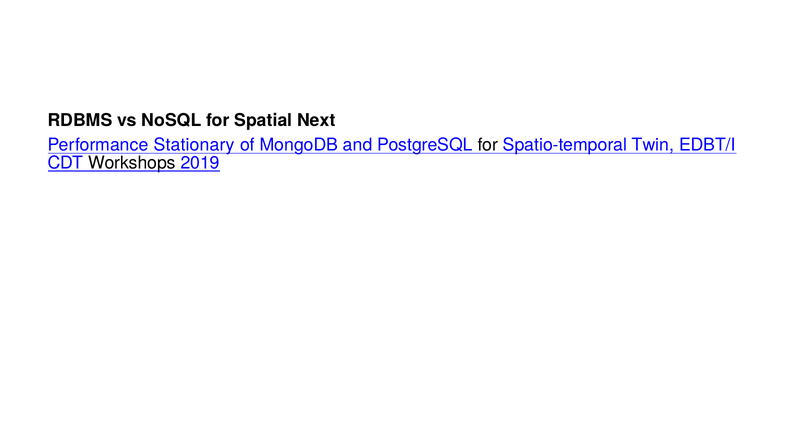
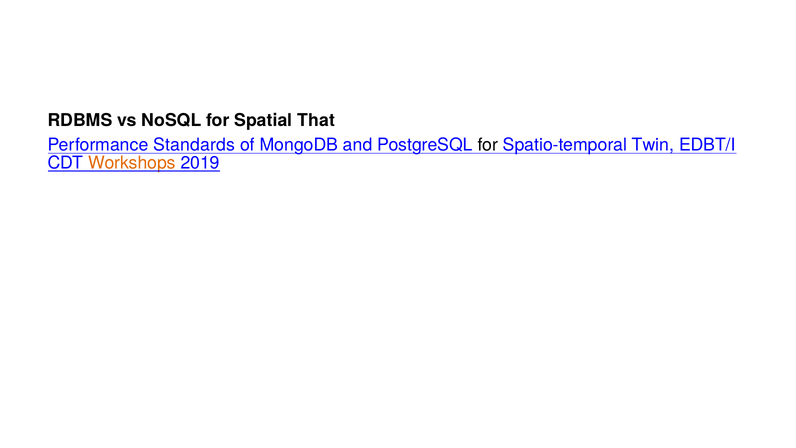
Next: Next -> That (316, 120)
Stationary: Stationary -> Standards (194, 145)
Workshops colour: black -> orange (132, 163)
